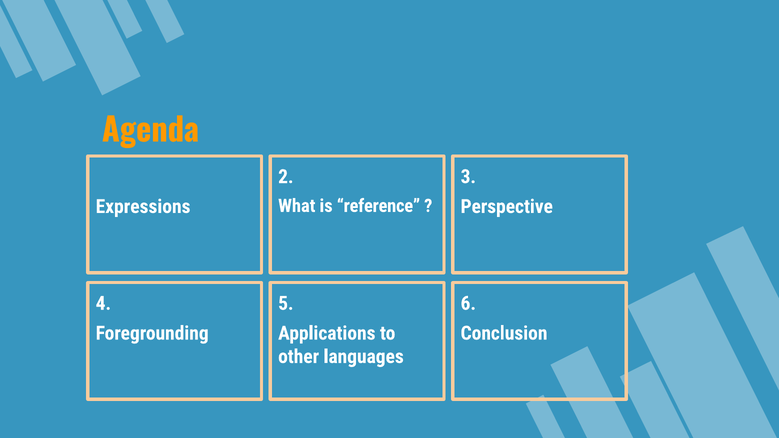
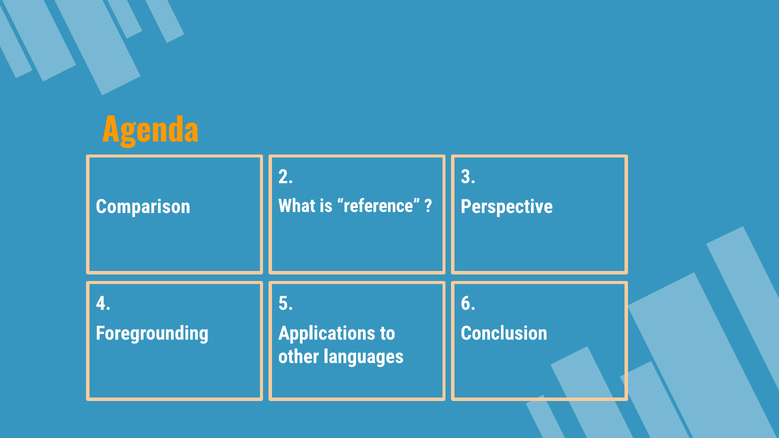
Expressions: Expressions -> Comparison (143, 207)
